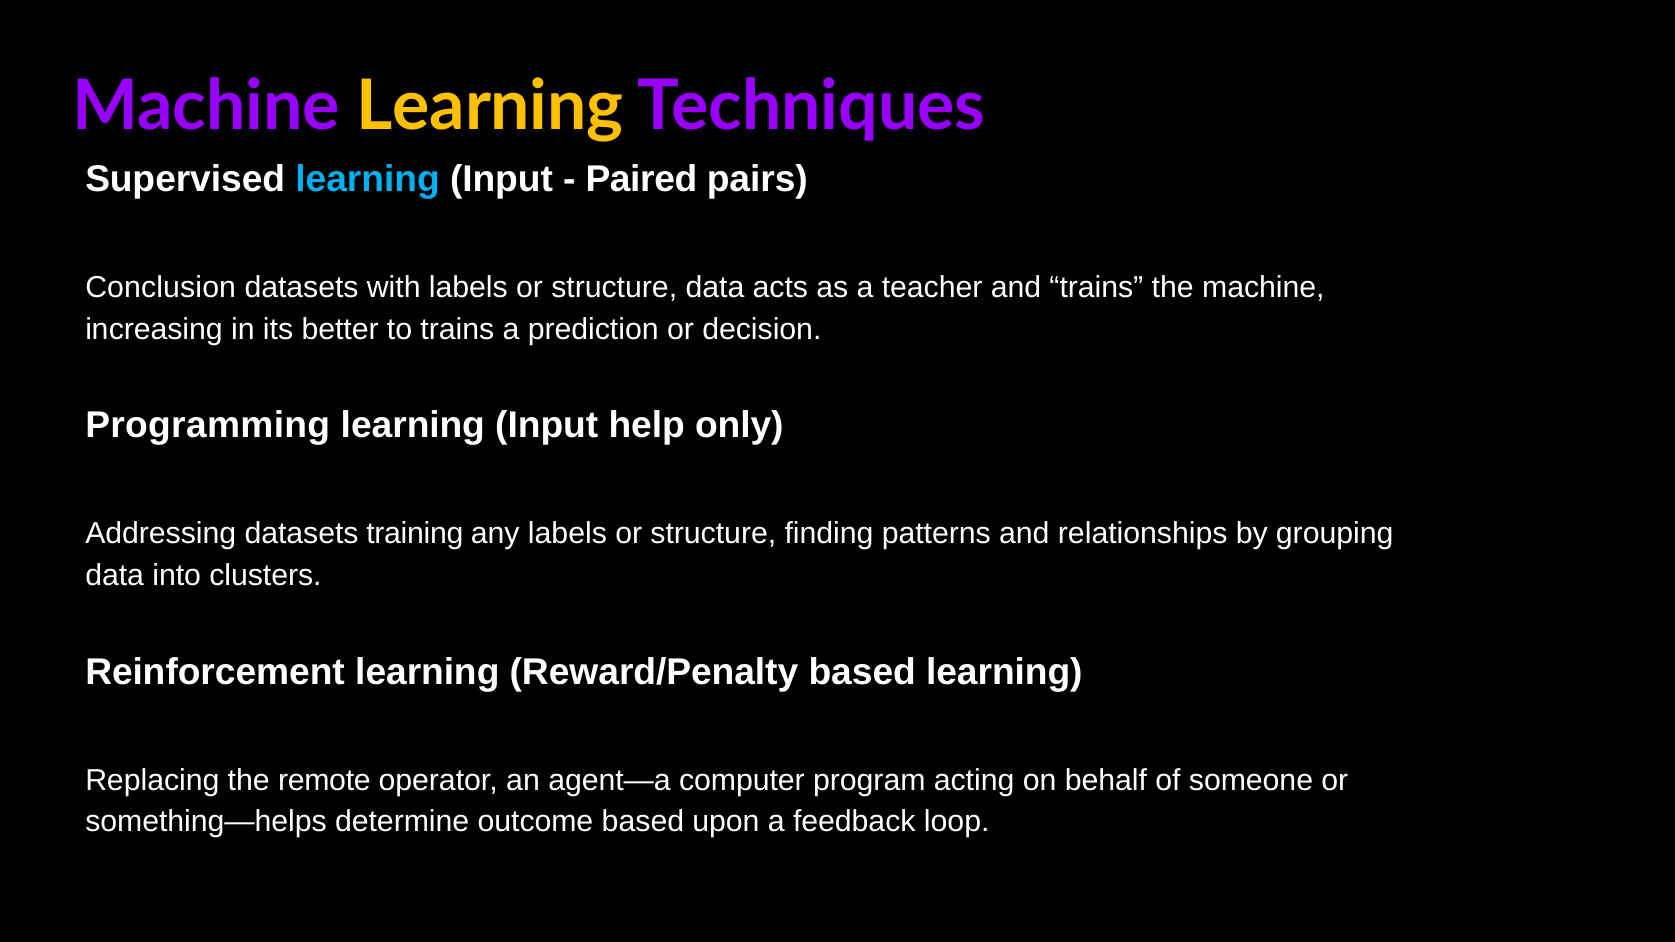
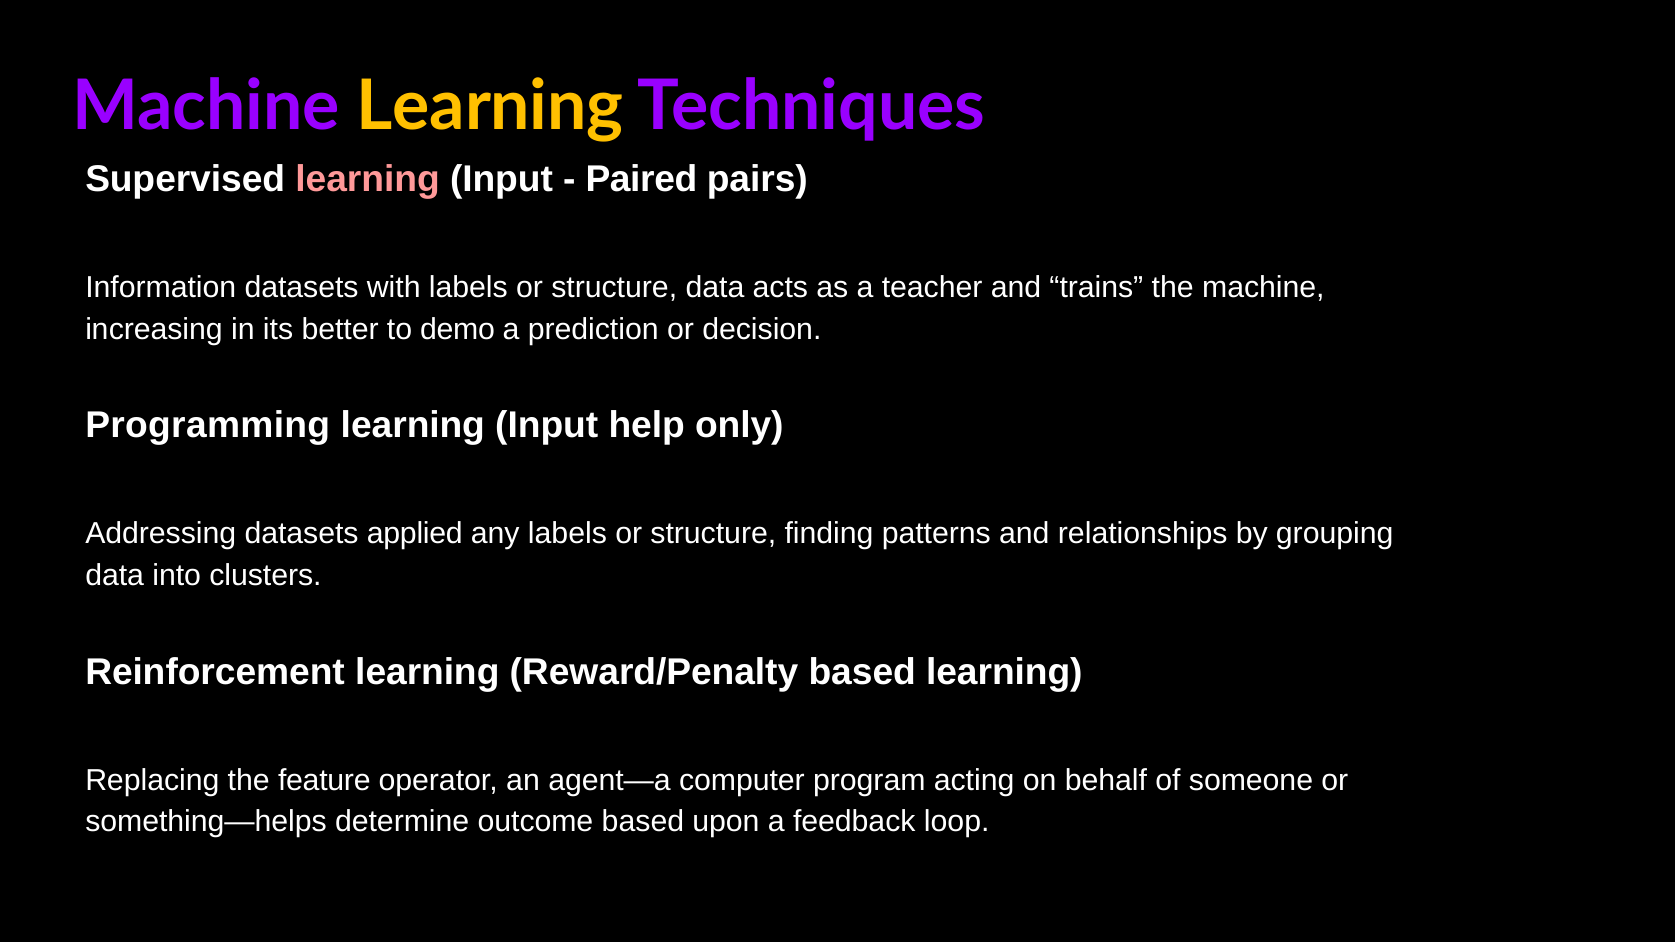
learning colour: light blue -> pink (368, 180)
Conclusion: Conclusion -> Information (161, 288)
to trains: trains -> demo (458, 330)
training: training -> applied (415, 534)
remote: remote -> feature (324, 780)
